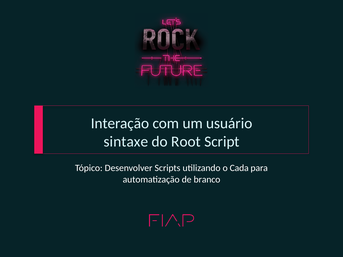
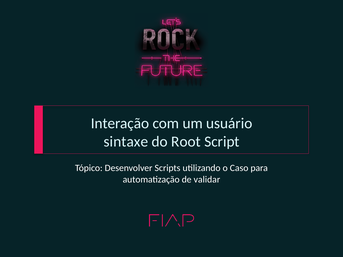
Cada: Cada -> Caso (239, 168)
branco: branco -> validar (207, 180)
